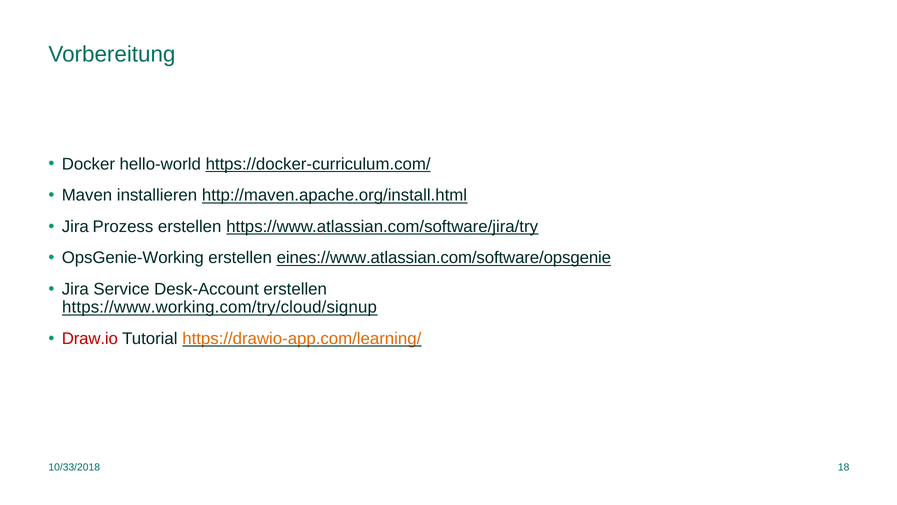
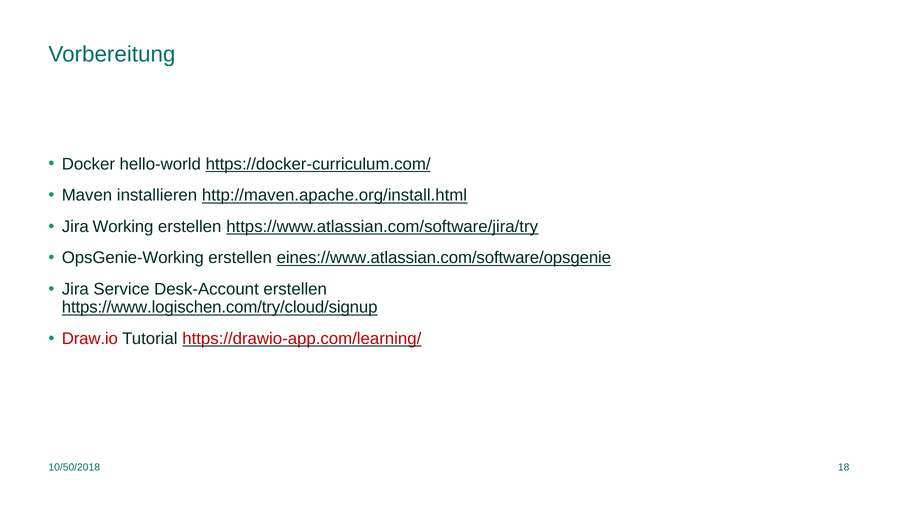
Prozess: Prozess -> Working (123, 226)
https://www.working.com/try/cloud/signup: https://www.working.com/try/cloud/signup -> https://www.logischen.com/try/cloud/signup (220, 307)
https://drawio-app.com/learning/ colour: orange -> red (302, 338)
10/33/2018: 10/33/2018 -> 10/50/2018 (74, 467)
